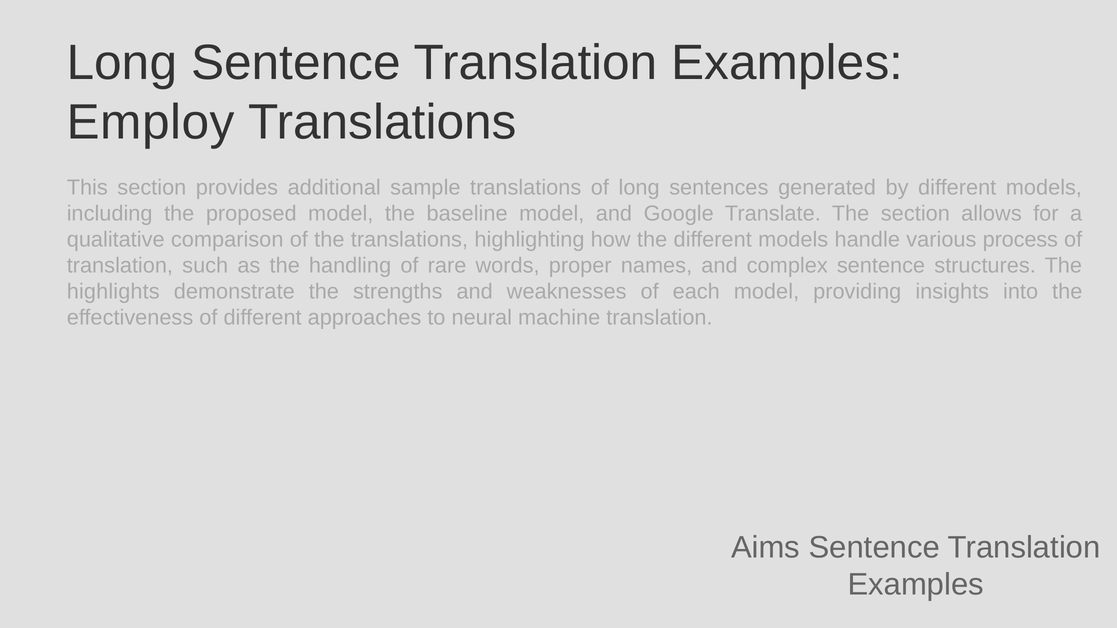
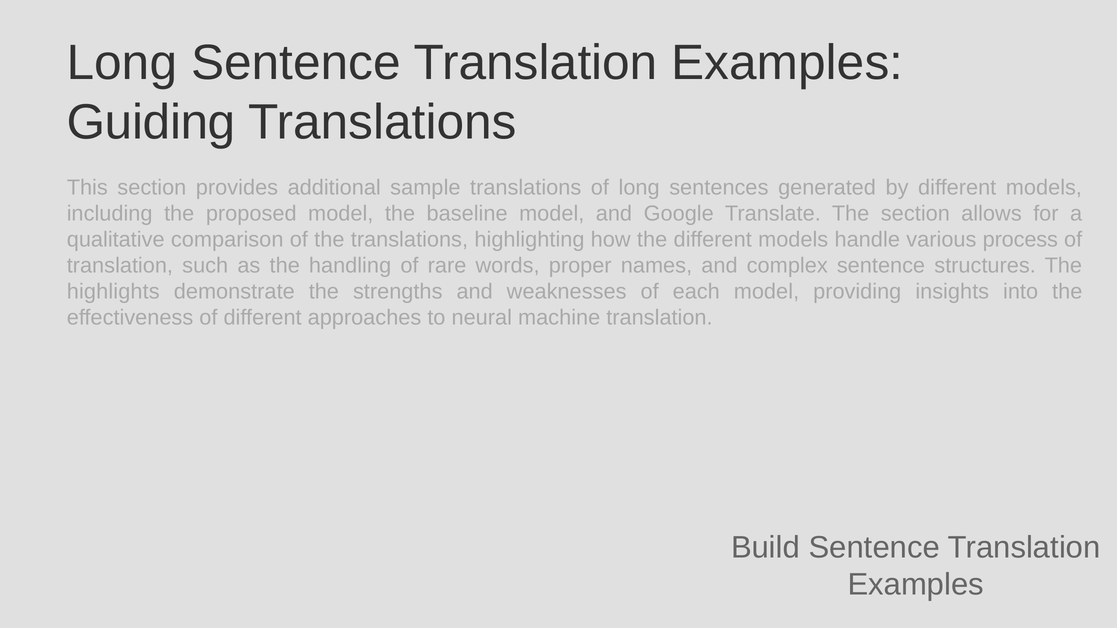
Employ: Employ -> Guiding (151, 123)
Aims: Aims -> Build (766, 548)
